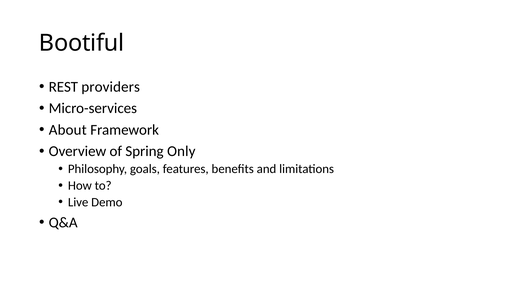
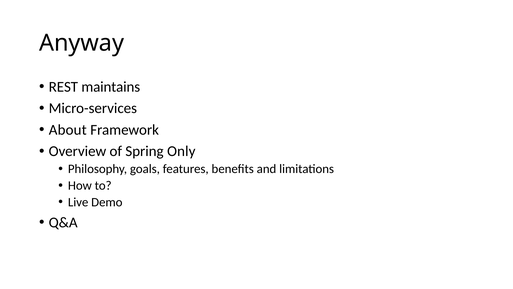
Bootiful: Bootiful -> Anyway (82, 43)
providers: providers -> maintains (111, 87)
